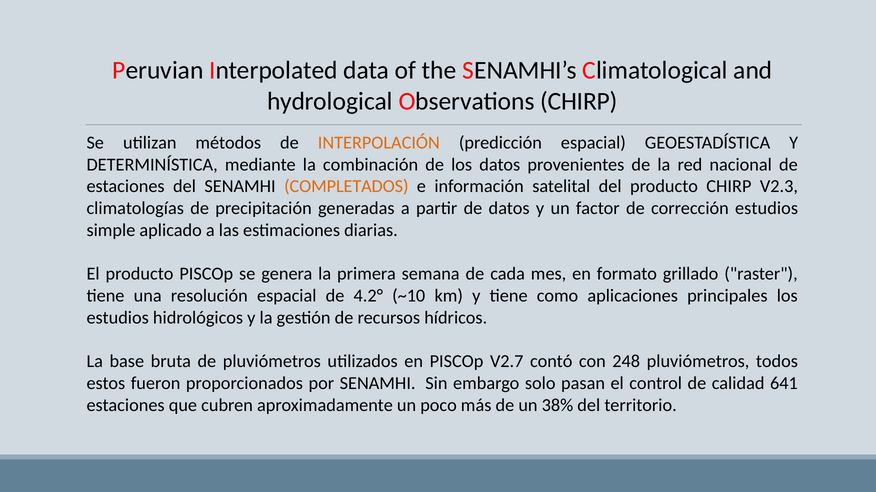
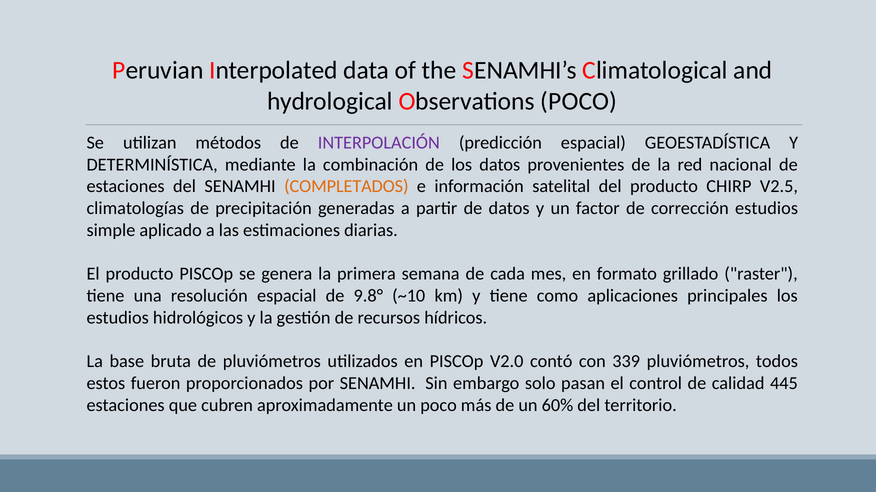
Observations CHIRP: CHIRP -> POCO (579, 101)
INTERPOLACIÓN colour: orange -> purple (379, 143)
V2.3: V2.3 -> V2.5 (779, 187)
4.2°: 4.2° -> 9.8° (368, 296)
V2.7: V2.7 -> V2.0 (507, 362)
248: 248 -> 339 (626, 362)
641: 641 -> 445 (784, 384)
38%: 38% -> 60% (557, 406)
